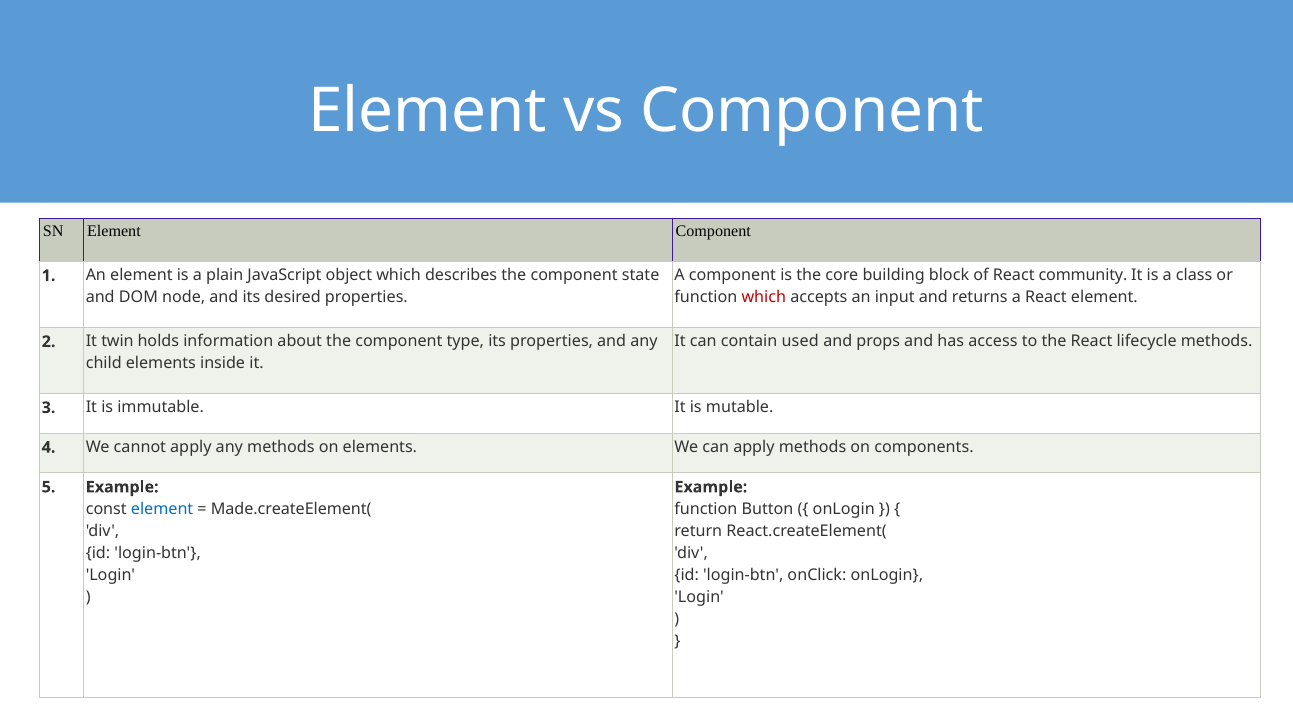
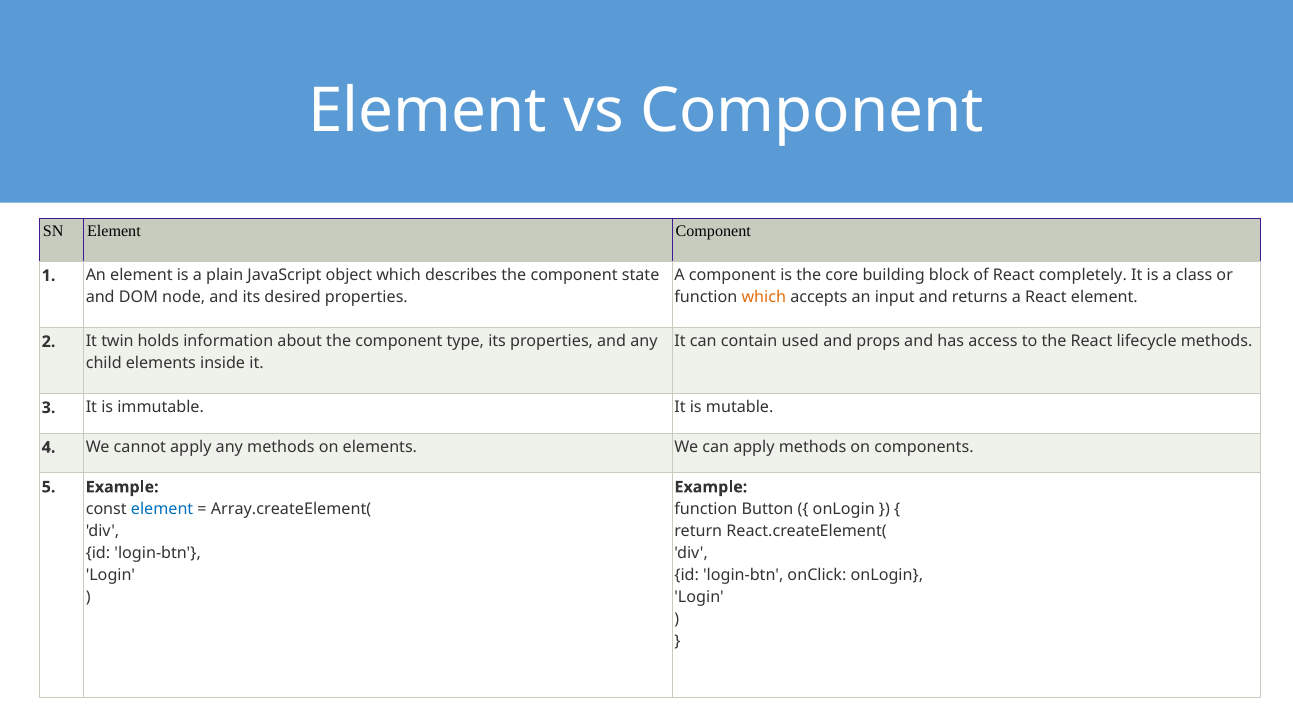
community: community -> completely (1083, 276)
which colour: red -> orange (764, 298)
Made.createElement(: Made.createElement( -> Array.createElement( (291, 509)
